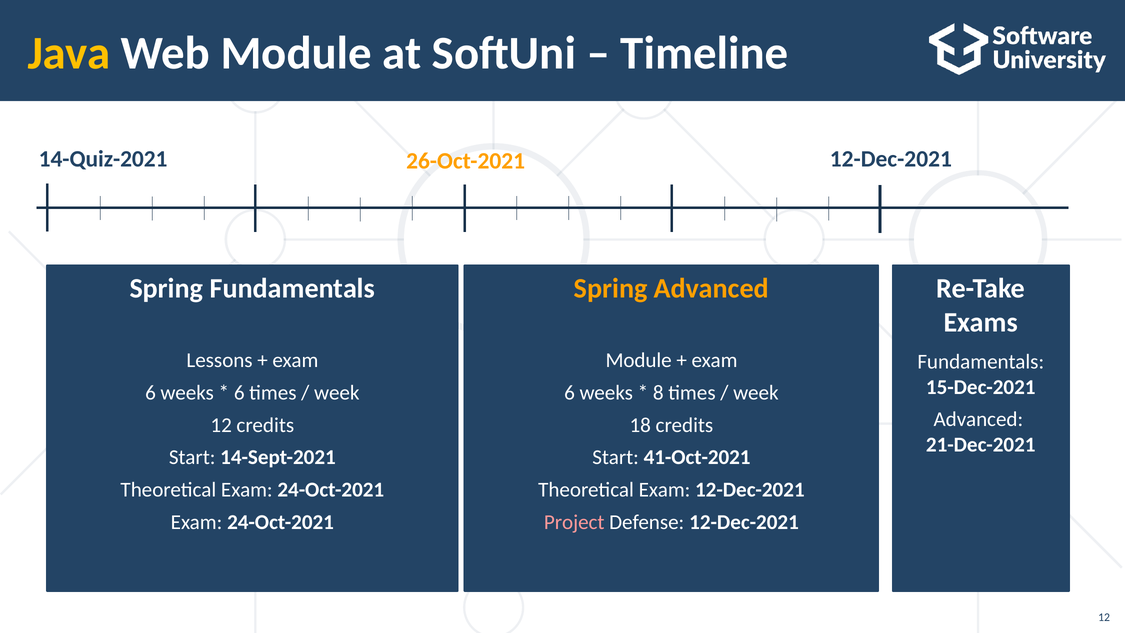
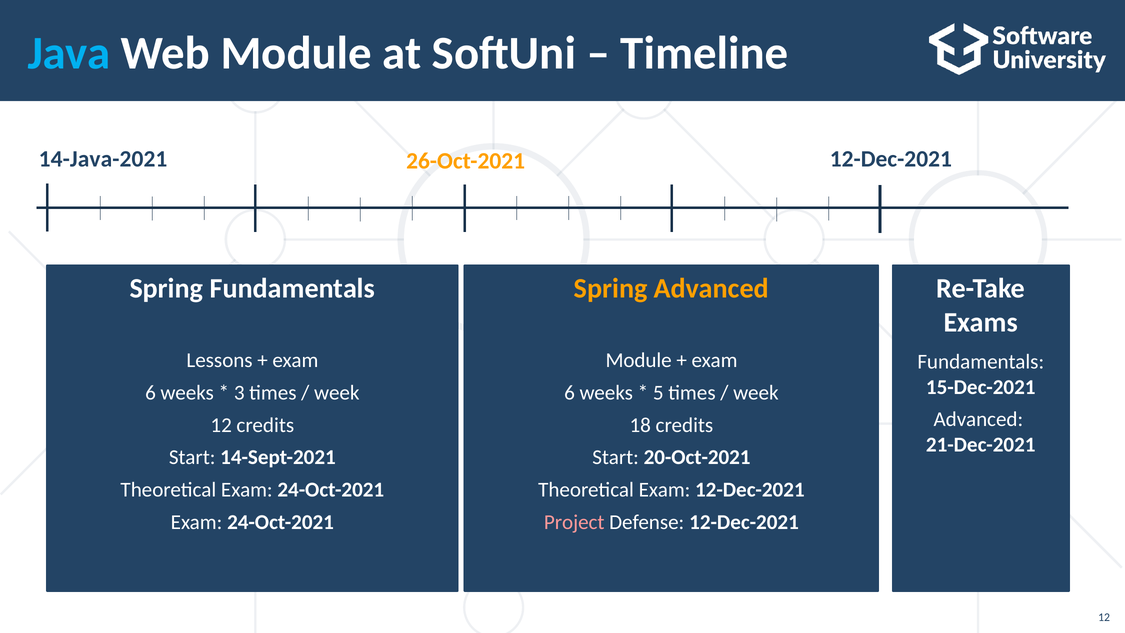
Java colour: yellow -> light blue (69, 53)
14-Quiz-2021: 14-Quiz-2021 -> 14-Java-2021 (103, 159)
6: 6 -> 3 (239, 393)
8: 8 -> 5 (658, 393)
41-Oct-2021: 41-Oct-2021 -> 20-Oct-2021 (697, 457)
